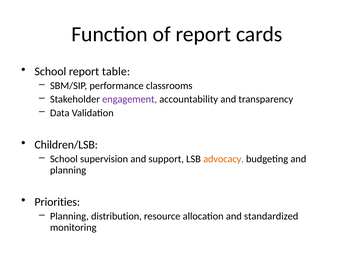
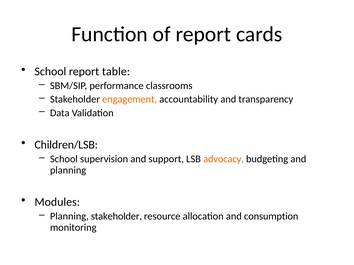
engagement colour: purple -> orange (130, 99)
Priorities: Priorities -> Modules (57, 202)
Planning distribution: distribution -> stakeholder (116, 217)
standardized: standardized -> consumption (271, 217)
